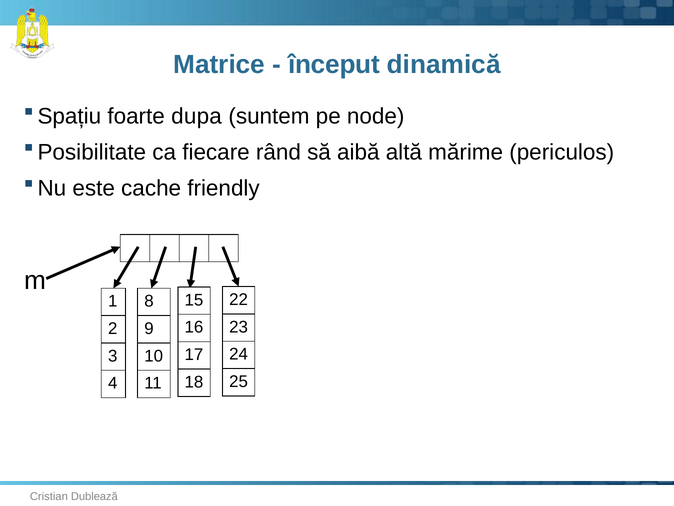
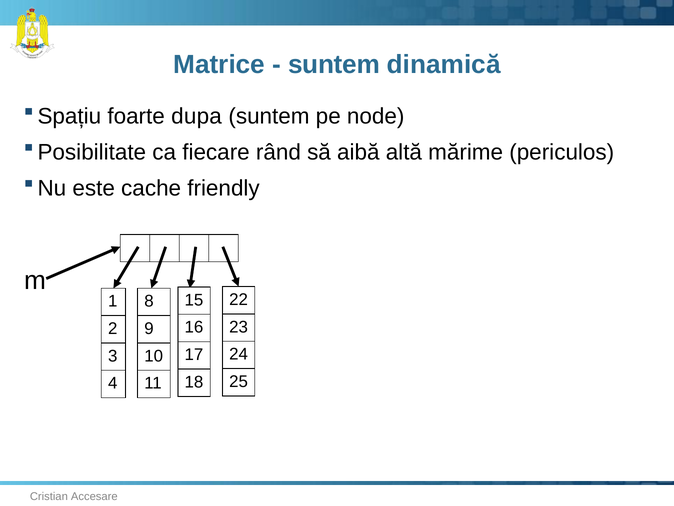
început: început -> suntem (334, 65)
Dublează: Dublează -> Accesare (94, 496)
